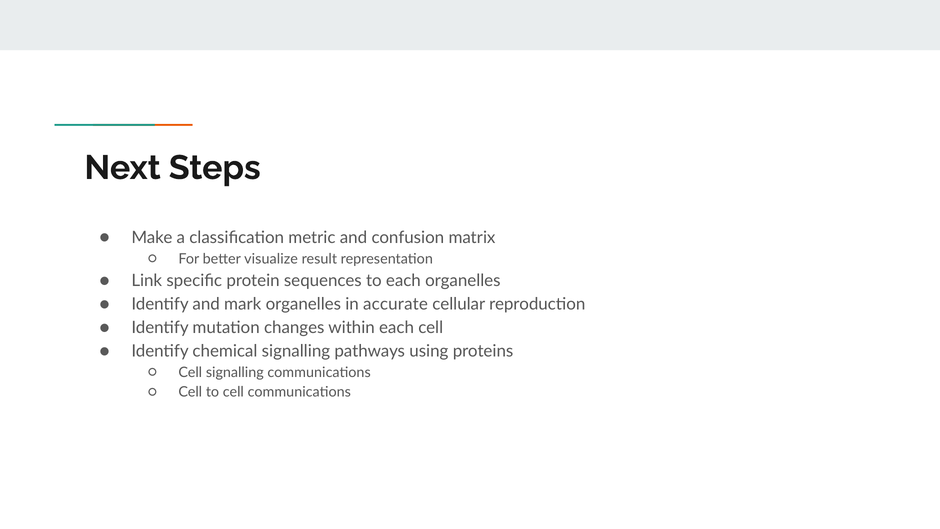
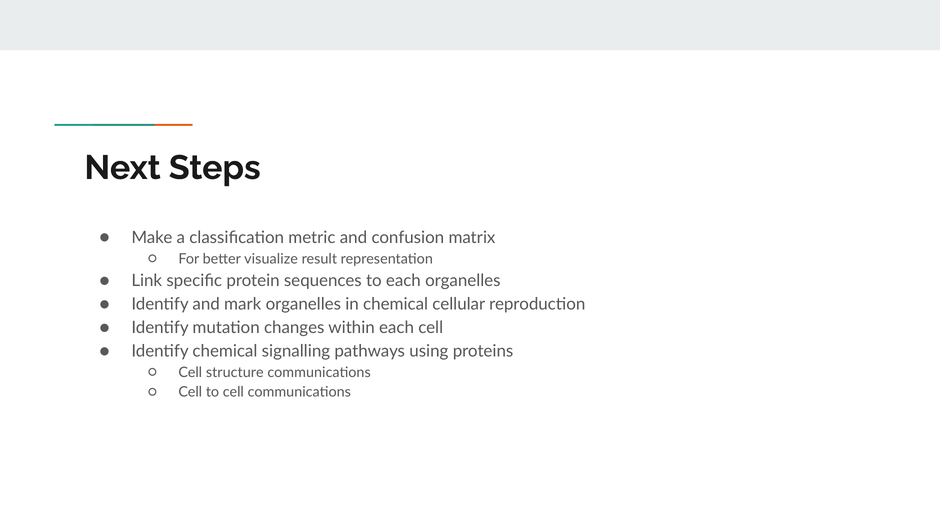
in accurate: accurate -> chemical (396, 304)
Cell signalling: signalling -> structure (235, 372)
